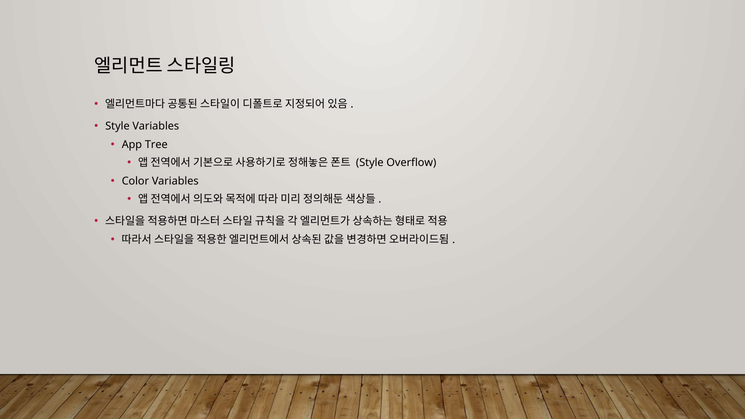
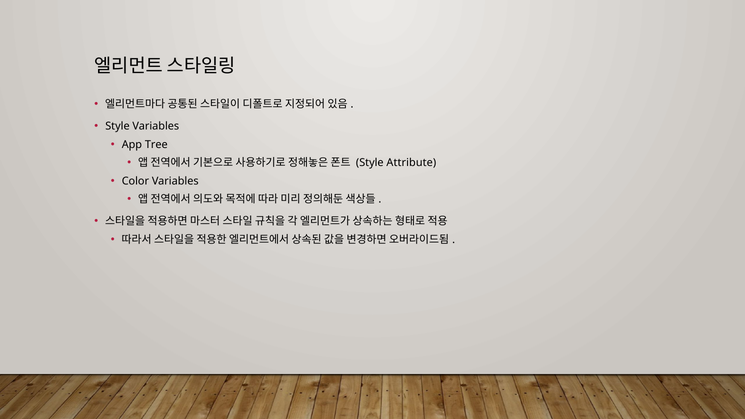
Overflow: Overflow -> Attribute (411, 163)
